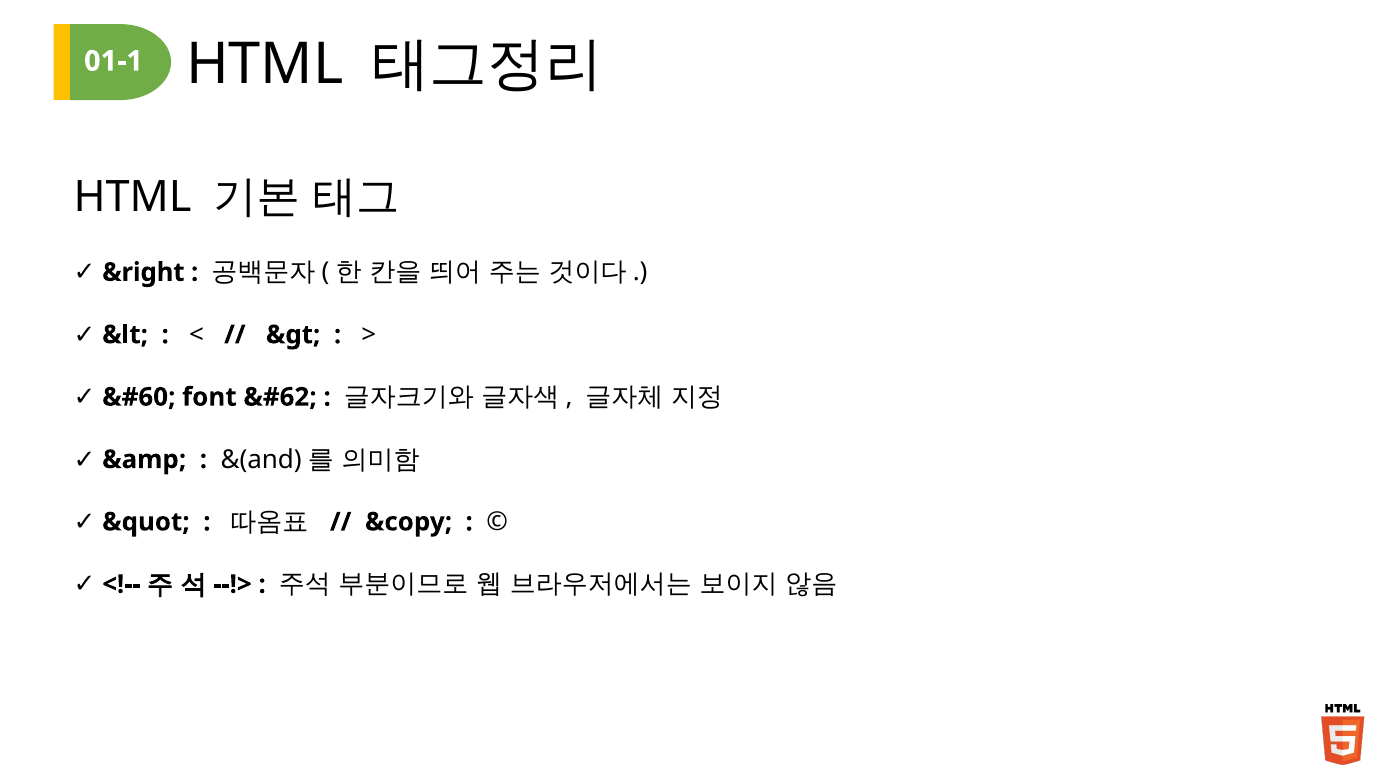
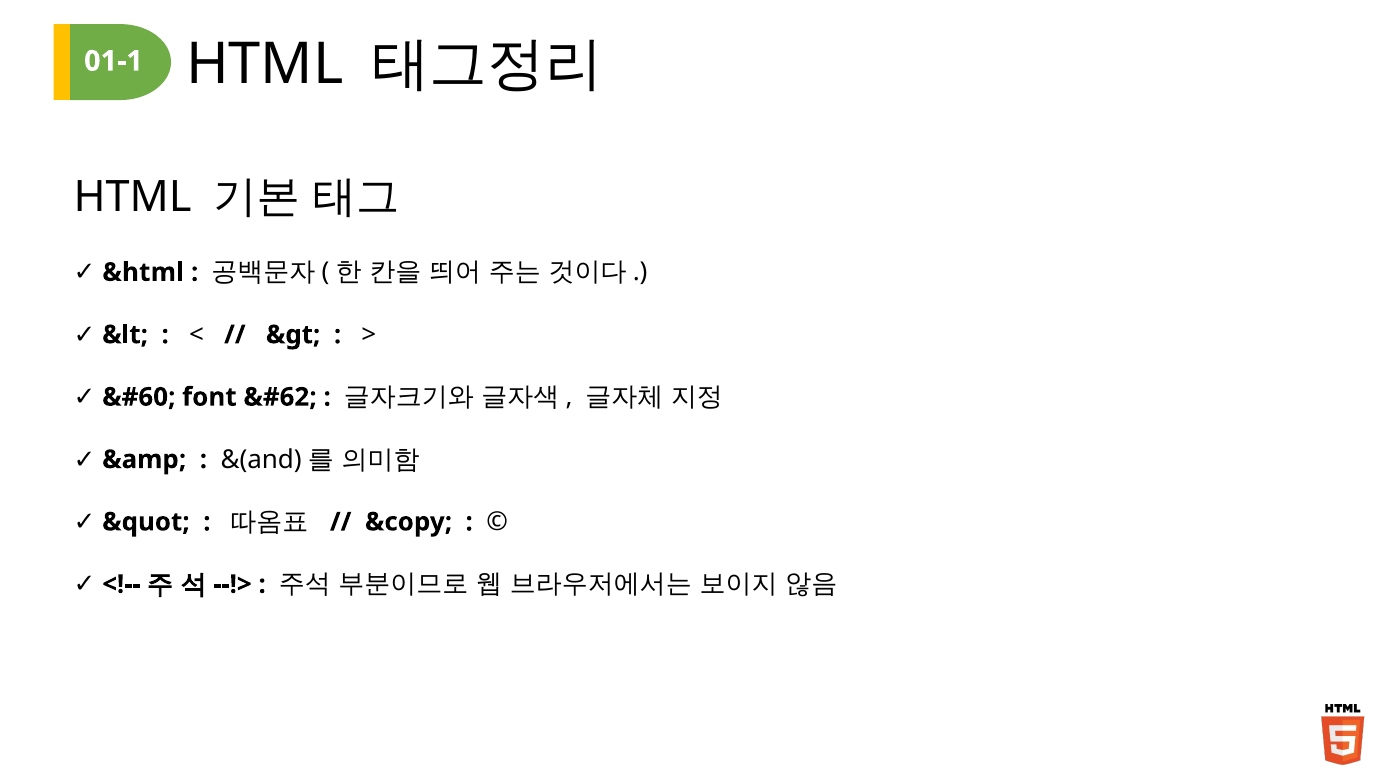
&right: &right -> &html (143, 272)
